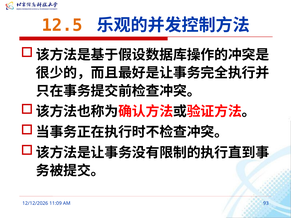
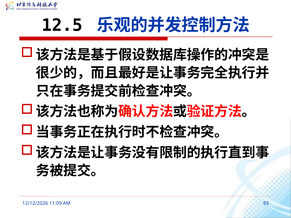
12.5 colour: orange -> black (62, 25)
